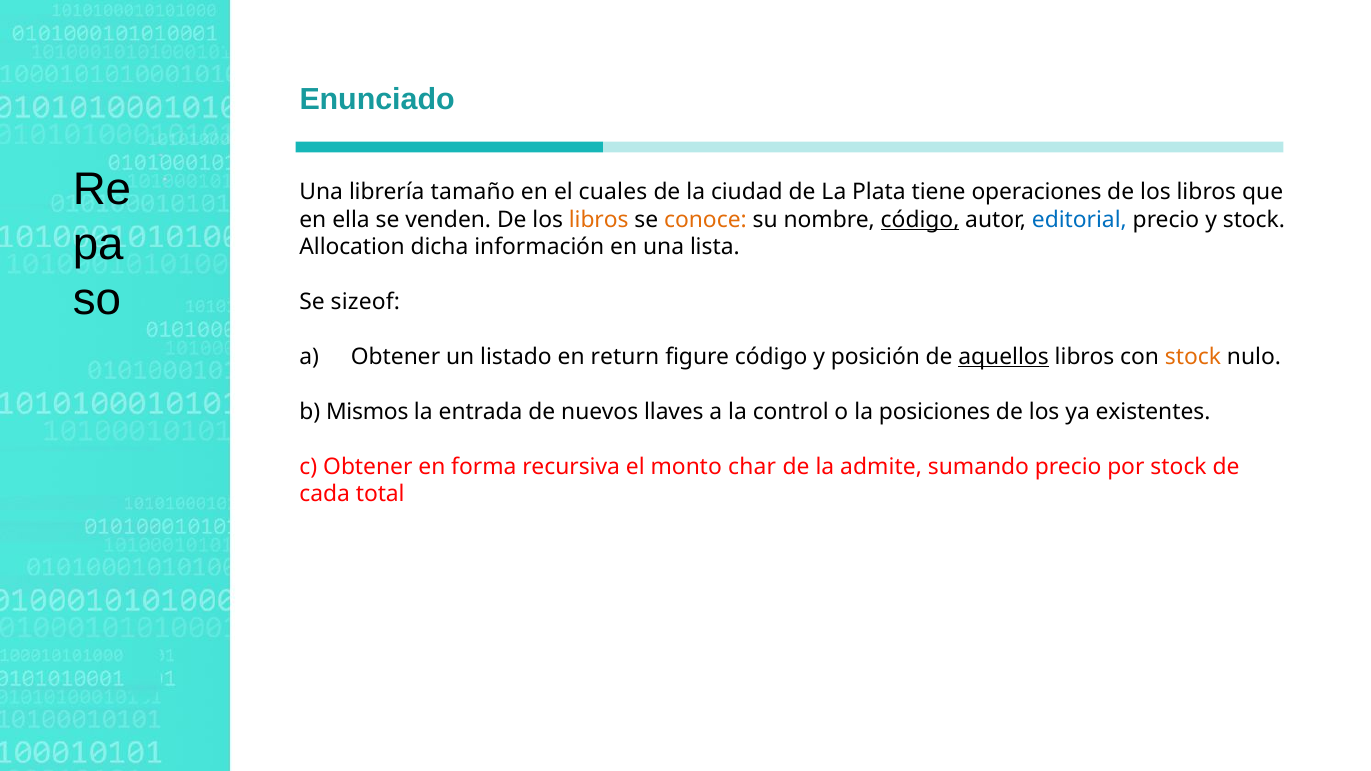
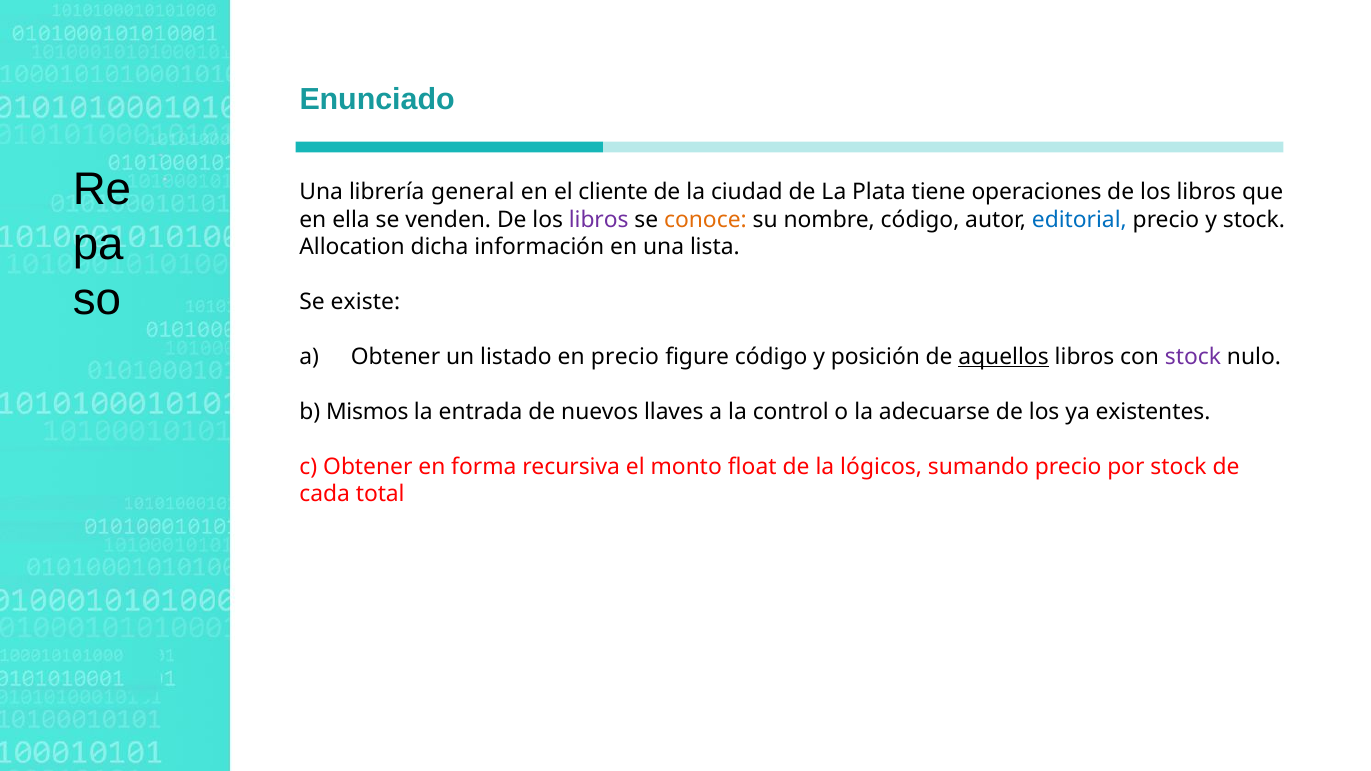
tamaño: tamaño -> general (473, 192)
cuales: cuales -> cliente (613, 192)
libros colour: orange -> purple (599, 220)
código underline: present -> none (920, 220)
sizeof: sizeof -> existe (365, 302)
en return: return -> precio (625, 357)
stock colour: orange -> purple (1193, 357)
posiciones: posiciones -> adecuarse (935, 412)
char: char -> float (752, 467)
admite: admite -> lógicos (881, 467)
